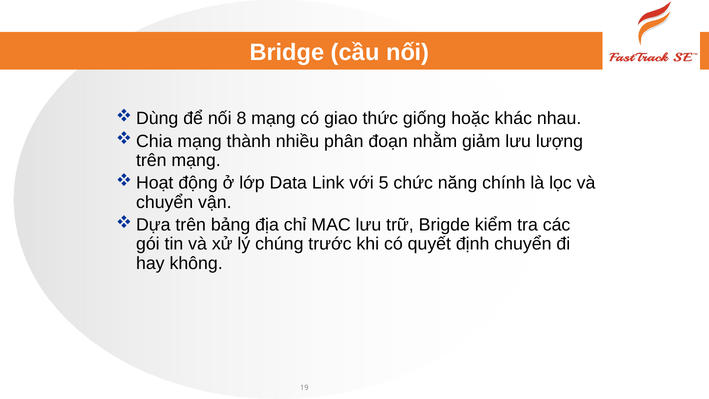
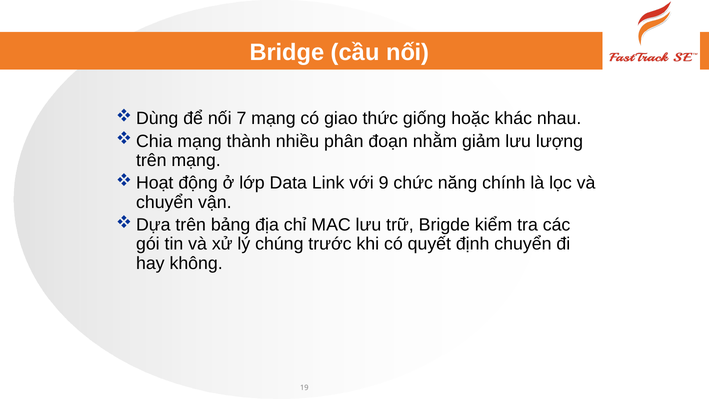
8: 8 -> 7 (241, 118)
5: 5 -> 9 (384, 183)
